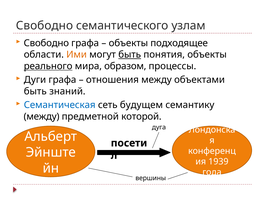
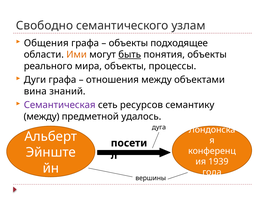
Свободно: Свободно -> Общения (46, 43)
реального underline: present -> none (48, 66)
мира образом: образом -> объекты (125, 66)
быть: быть -> вина (35, 91)
Семантическая colour: blue -> purple (60, 105)
будущем: будущем -> ресурсов (141, 105)
которой: которой -> удалось (141, 116)
